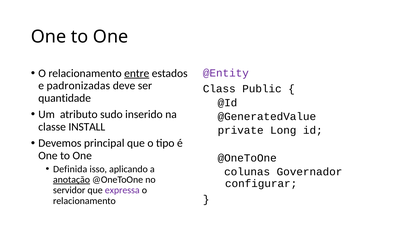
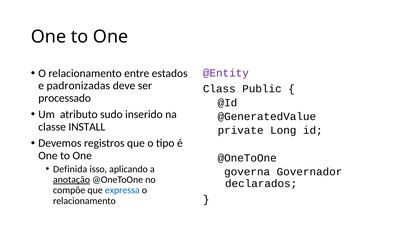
entre underline: present -> none (137, 73)
quantidade: quantidade -> processado (65, 98)
principal: principal -> registros (104, 144)
colunas: colunas -> governa (247, 172)
configurar: configurar -> declarados (261, 184)
servidor: servidor -> compõe (69, 191)
expressa colour: purple -> blue (122, 191)
